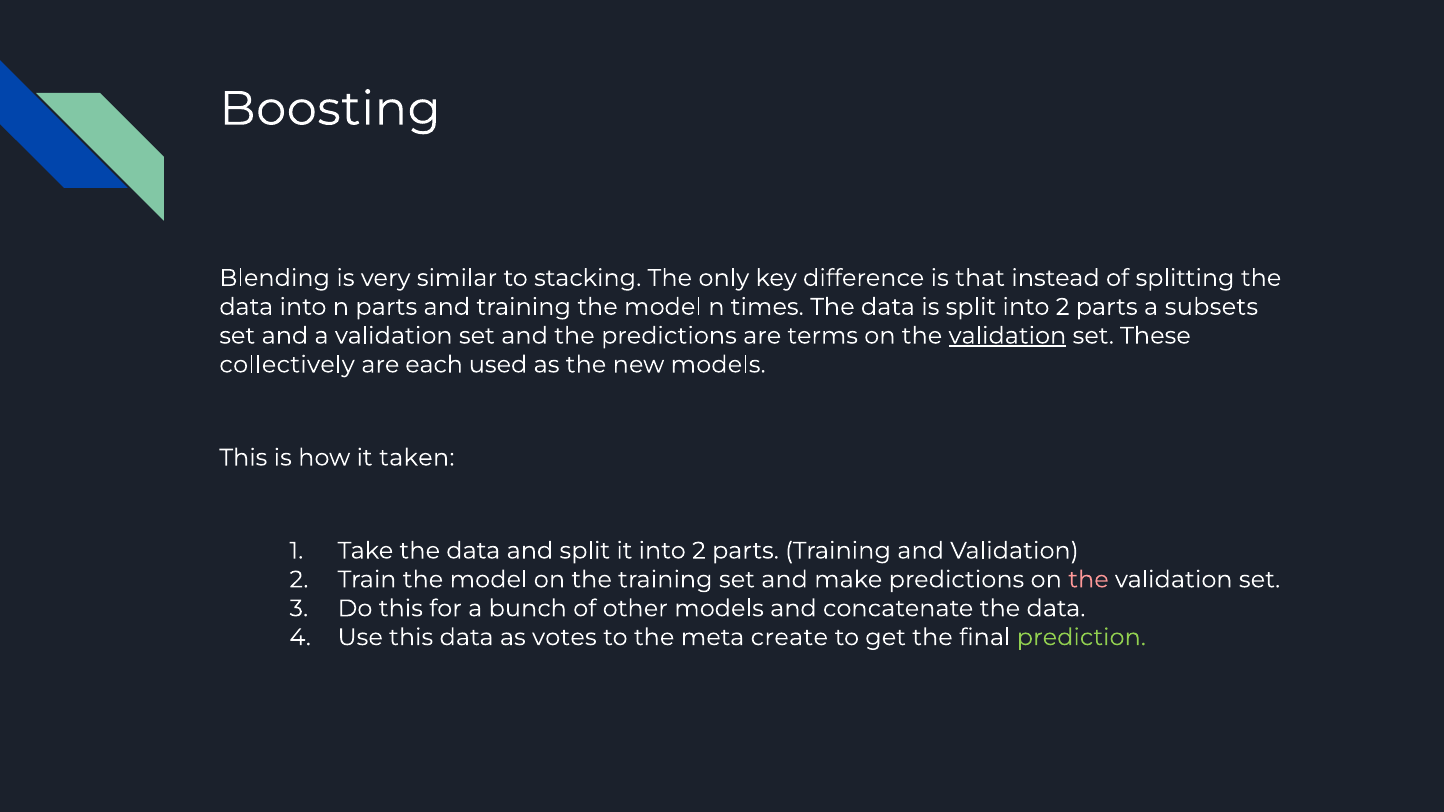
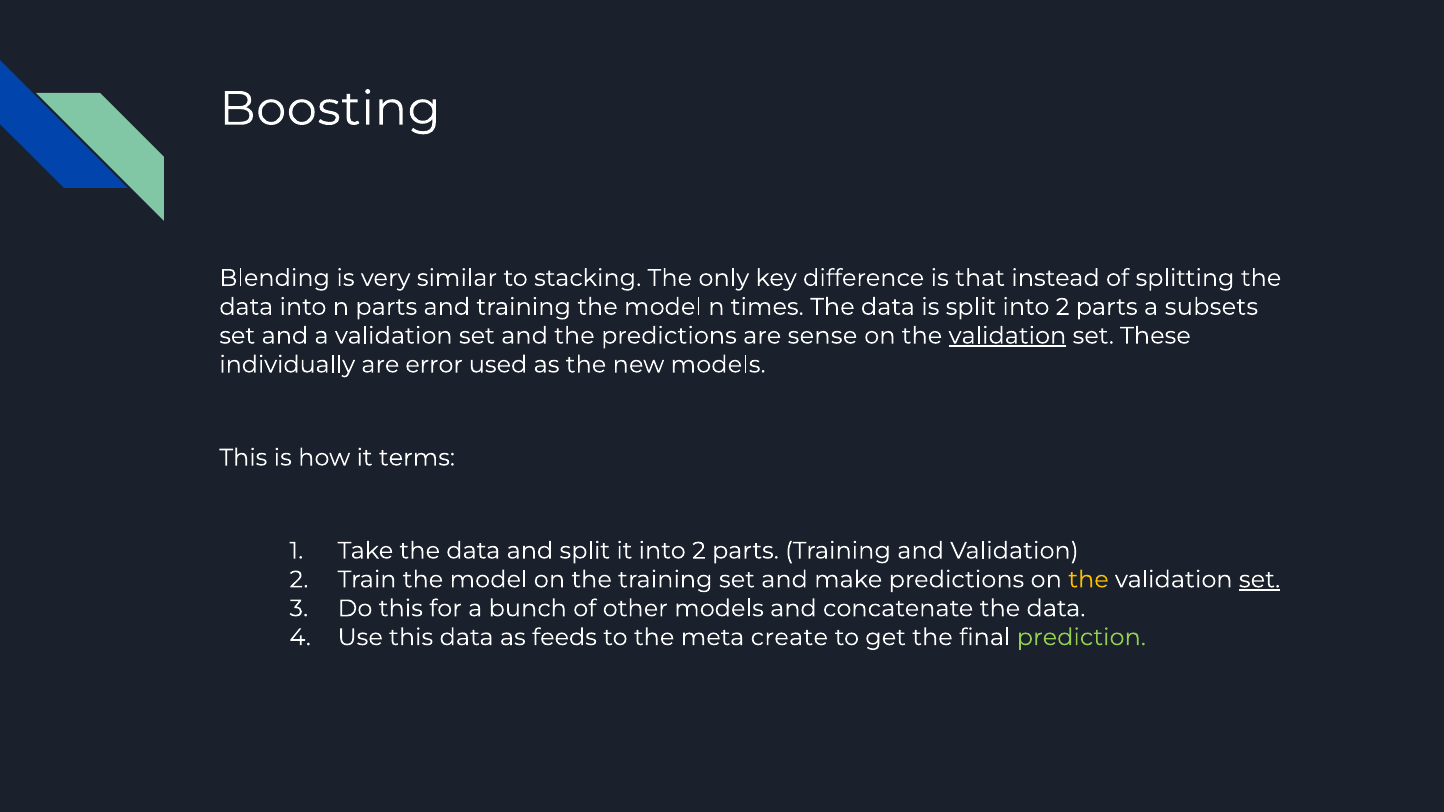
terms: terms -> sense (822, 336)
collectively: collectively -> individually (287, 365)
each: each -> error (434, 365)
taken: taken -> terms (417, 458)
the colour: pink -> yellow (1089, 580)
set underline: none -> present (1259, 580)
votes: votes -> feeds (564, 637)
